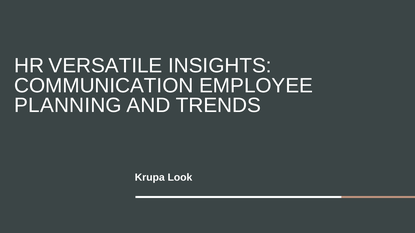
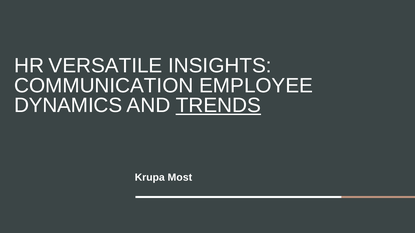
PLANNING: PLANNING -> DYNAMICS (68, 106)
TRENDS underline: none -> present (218, 106)
Look: Look -> Most (180, 178)
